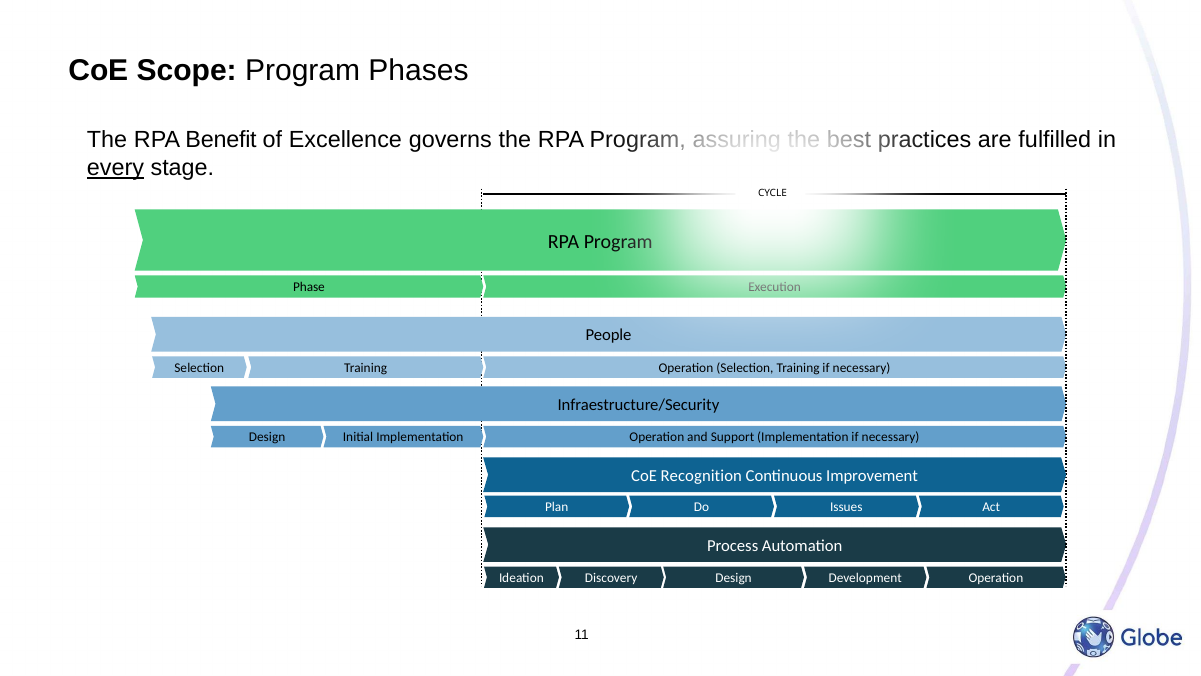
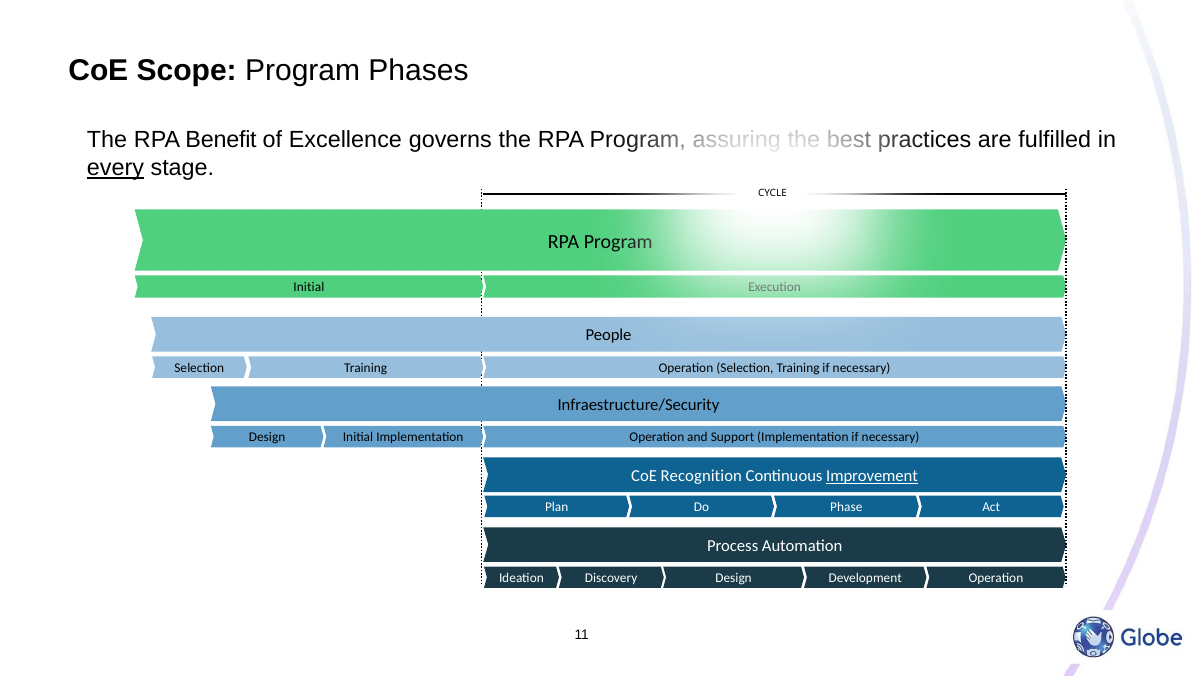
Phase: Phase -> Initial (309, 287)
Improvement underline: none -> present (872, 476)
Issues: Issues -> Phase (846, 507)
